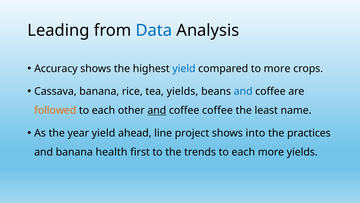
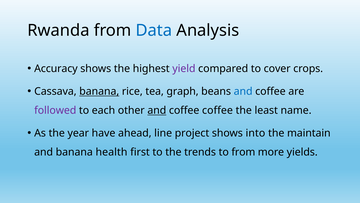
Leading: Leading -> Rwanda (58, 30)
yield colour: blue -> purple (184, 69)
to more: more -> cover (277, 69)
banana underline: none -> present (99, 91)
tea yields: yields -> graph (183, 91)
followed colour: orange -> purple (55, 110)
year yield: yield -> have (104, 133)
practices: practices -> maintain (309, 133)
trends to each: each -> from (243, 152)
